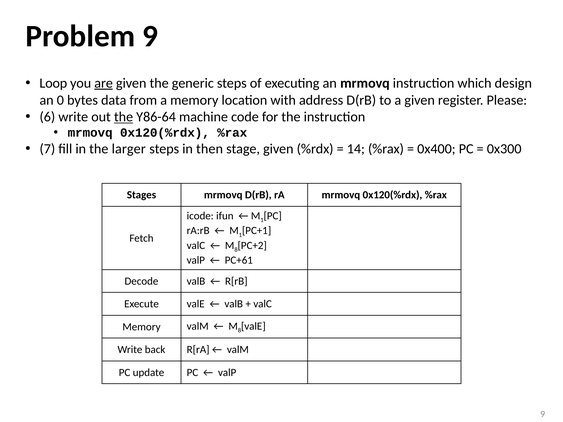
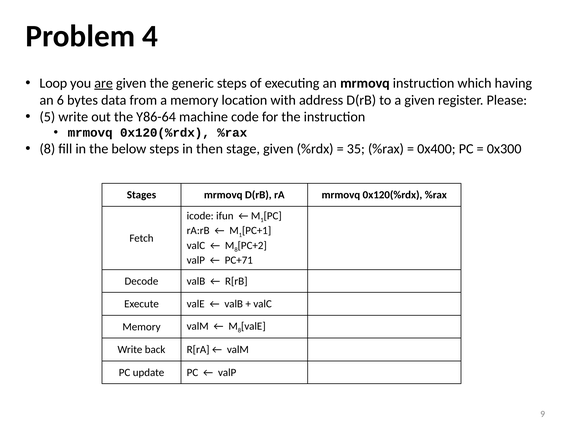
Problem 9: 9 -> 4 (150, 36)
design: design -> having (513, 83)
0: 0 -> 6 (60, 100)
6: 6 -> 5 (47, 117)
the underline: present -> none (124, 117)
7: 7 -> 8 (47, 149)
larger: larger -> below (129, 149)
14: 14 -> 35 (356, 149)
PC+61: PC+61 -> PC+71 (239, 260)
